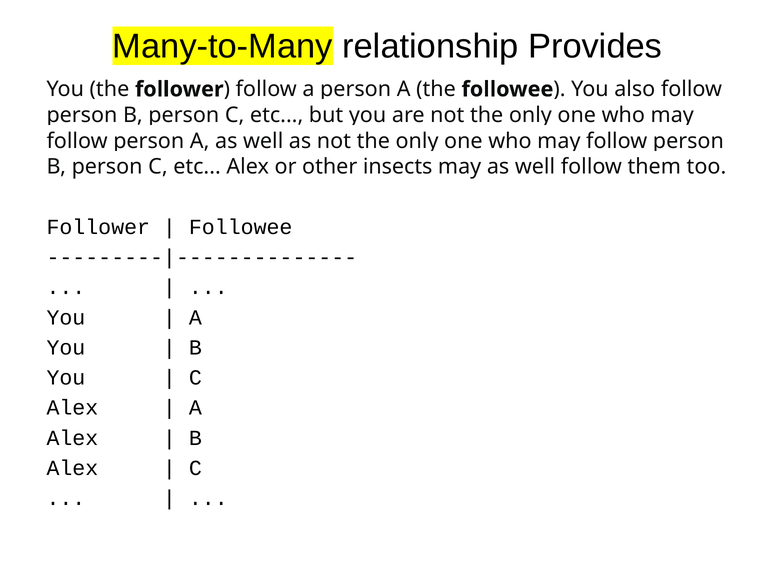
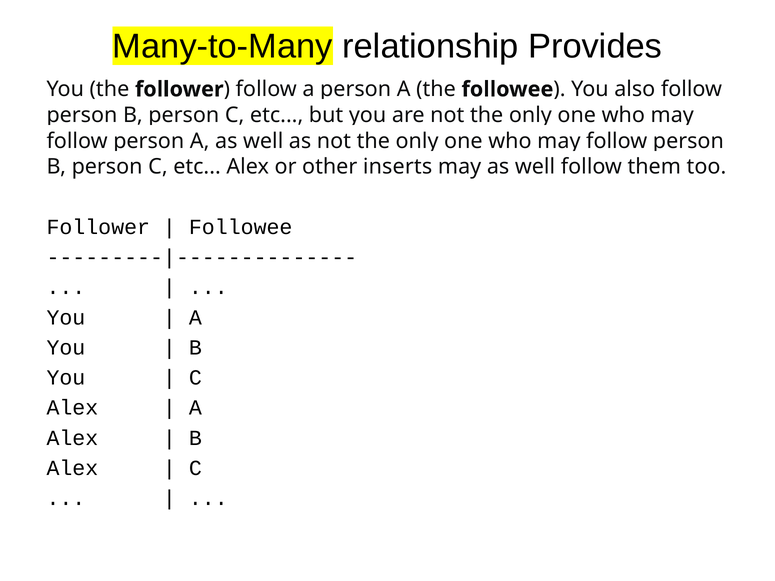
insects: insects -> inserts (398, 167)
